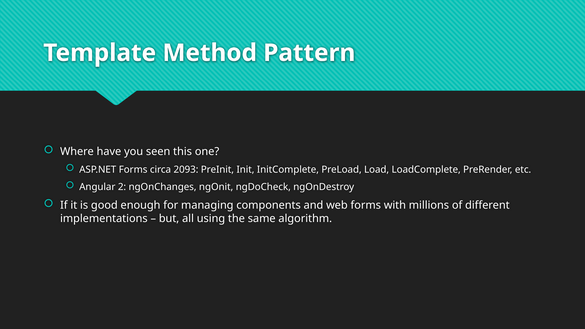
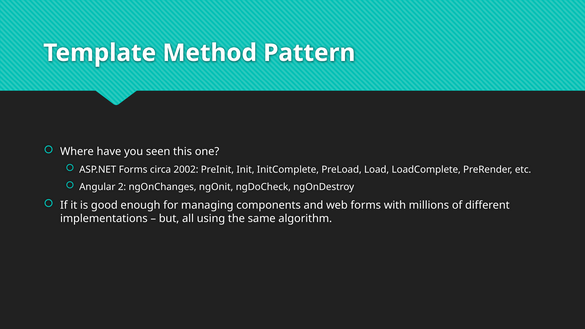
2093: 2093 -> 2002 (186, 170)
